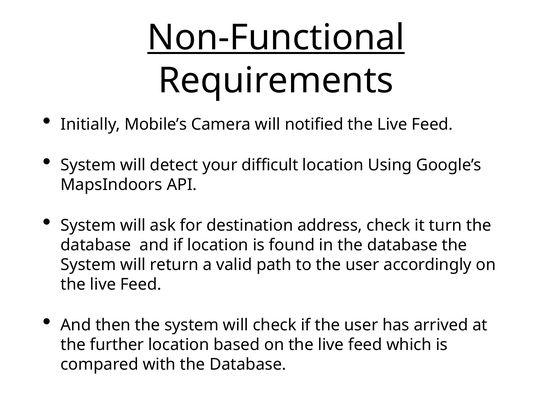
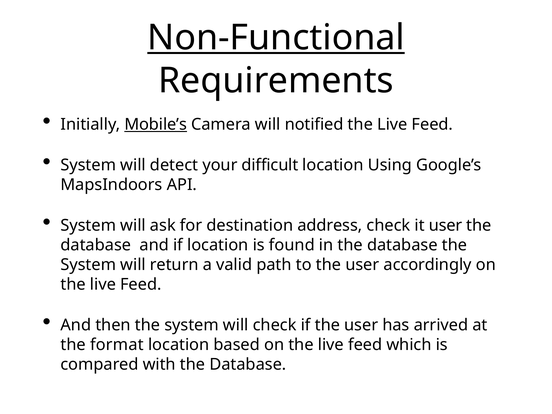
Mobile’s underline: none -> present (156, 125)
it turn: turn -> user (446, 226)
further: further -> format (117, 345)
